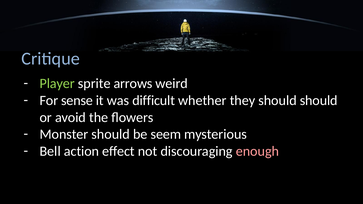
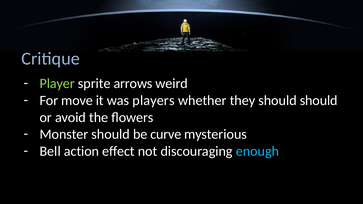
sense: sense -> move (77, 101)
difficult: difficult -> players (154, 101)
seem: seem -> curve (166, 134)
enough colour: pink -> light blue (257, 151)
